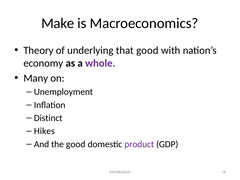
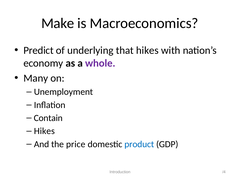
Theory: Theory -> Predict (38, 50)
that good: good -> hikes (147, 50)
Distinct: Distinct -> Contain (48, 118)
the good: good -> price (76, 144)
product colour: purple -> blue (139, 144)
